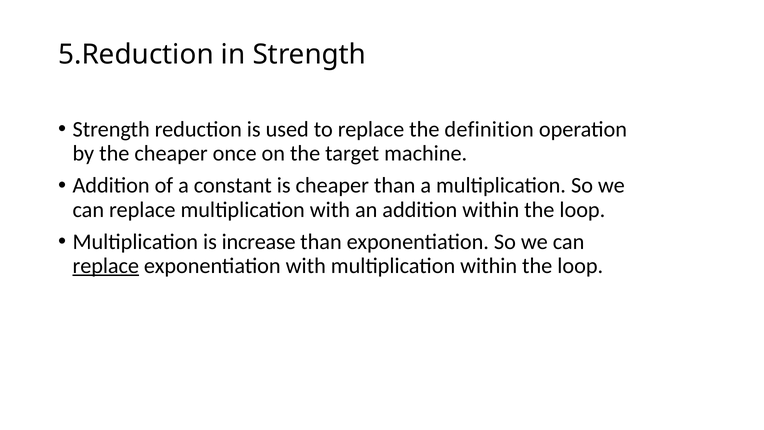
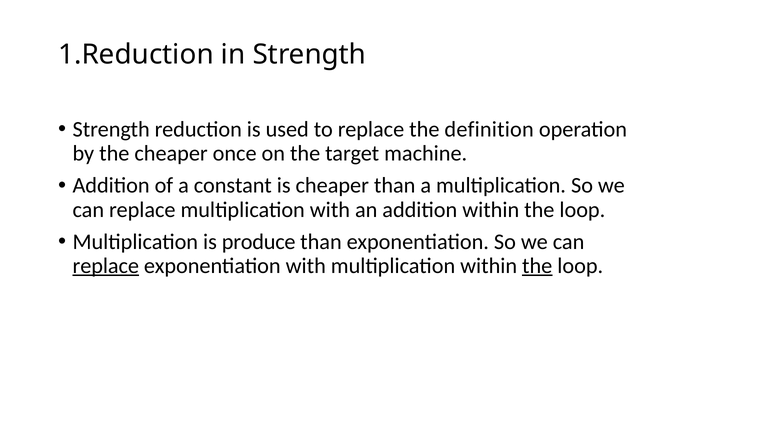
5.Reduction: 5.Reduction -> 1.Reduction (136, 54)
increase: increase -> produce (259, 242)
the underline: none -> present (537, 266)
